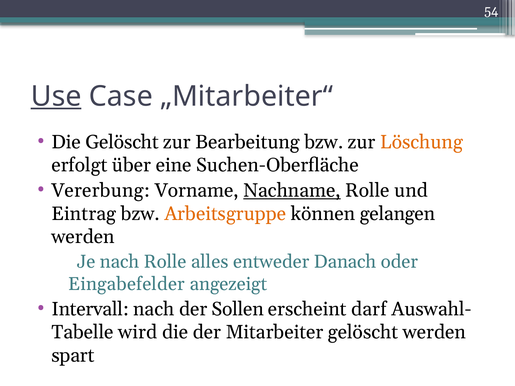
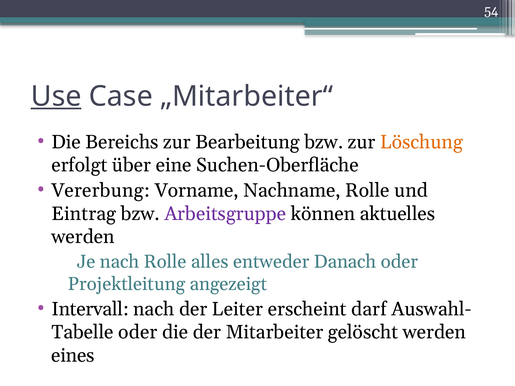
Die Gelöscht: Gelöscht -> Bereichs (122, 142)
Nachname underline: present -> none (292, 191)
Arbeitsgruppe colour: orange -> purple (225, 214)
gelangen: gelangen -> aktuelles (398, 214)
Eingabefelder: Eingabefelder -> Projektleitung (127, 284)
Sollen: Sollen -> Leiter (238, 309)
wird: wird -> oder (138, 332)
spart: spart -> eines (73, 356)
